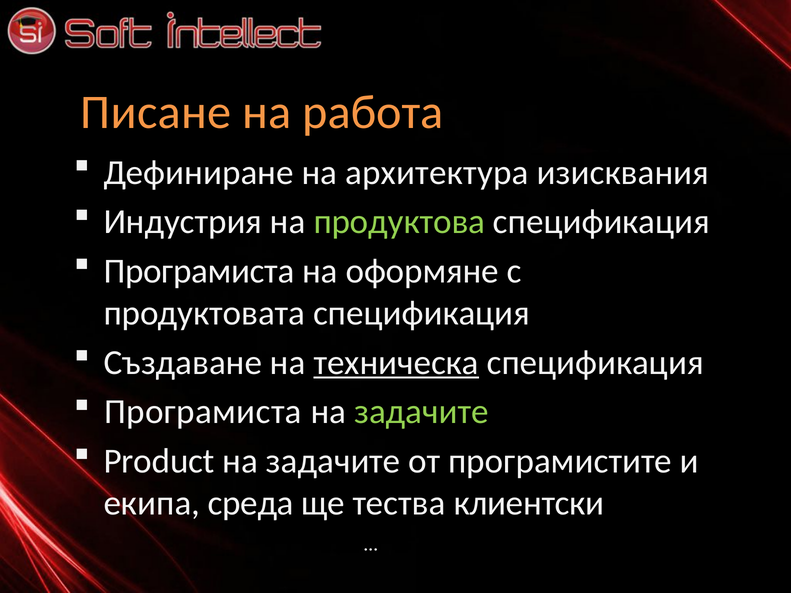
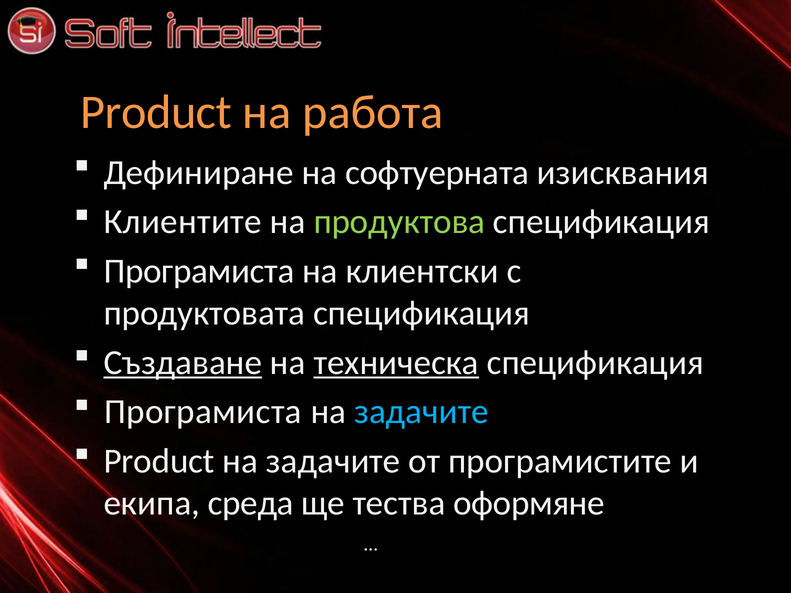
Писане: Писане -> Product (156, 112)
архитектура: архитектура -> софтуерната (437, 173)
Индустрия: Индустрия -> Клиентите (183, 222)
оформяне: оформяне -> клиентски (422, 271)
Създаване underline: none -> present (183, 363)
задачите colour: light green -> light blue (421, 412)
клиентски: клиентски -> оформяне (529, 503)
